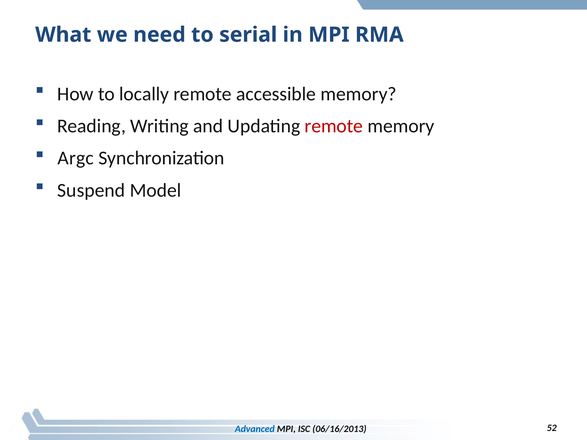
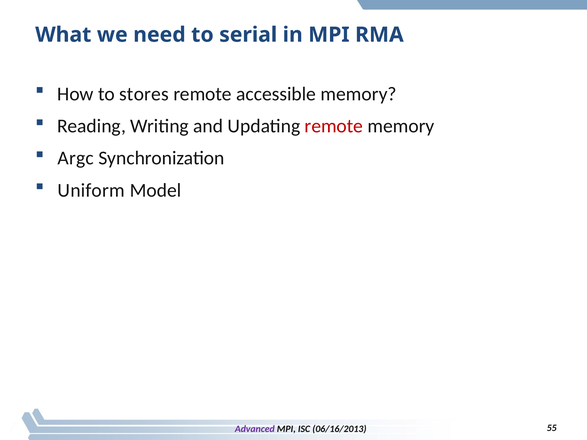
locally: locally -> stores (144, 94)
Suspend: Suspend -> Uniform (91, 190)
Advanced colour: blue -> purple (255, 429)
52: 52 -> 55 (552, 428)
